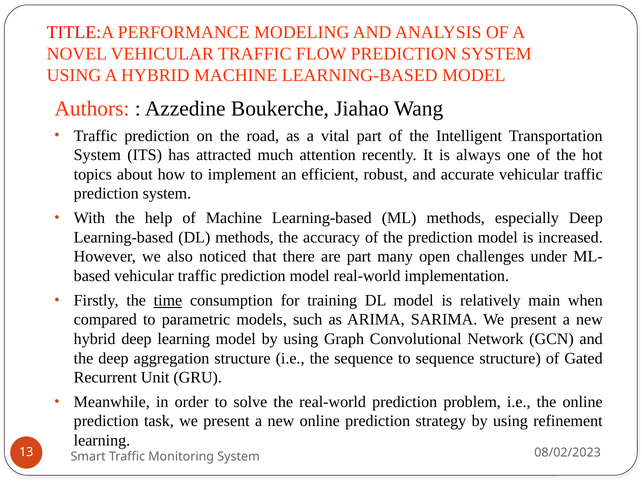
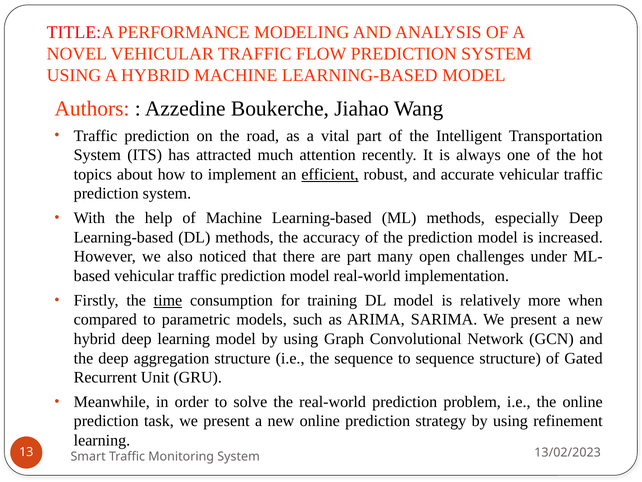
efficient underline: none -> present (330, 174)
main: main -> more (544, 300)
08/02/2023: 08/02/2023 -> 13/02/2023 (568, 452)
